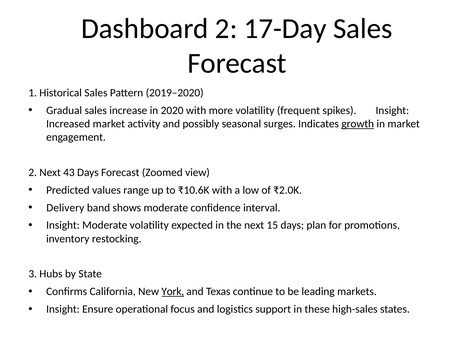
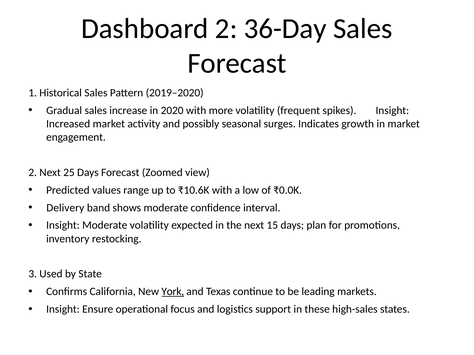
17-Day: 17-Day -> 36-Day (285, 29)
growth underline: present -> none (358, 124)
43: 43 -> 25 (69, 173)
₹2.0K: ₹2.0K -> ₹0.0K (288, 190)
Hubs: Hubs -> Used (51, 274)
